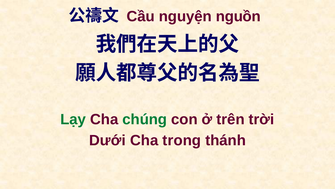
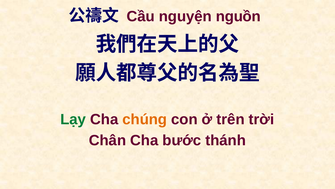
chúng colour: green -> orange (145, 119)
Dưới: Dưới -> Chân (107, 140)
trong: trong -> bước (182, 140)
